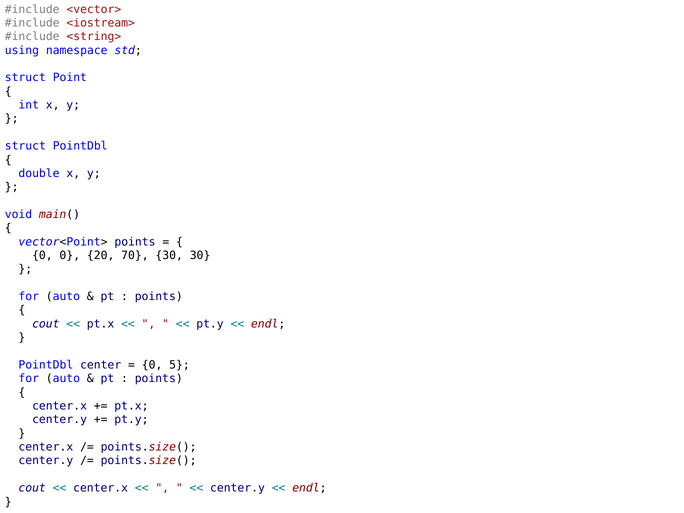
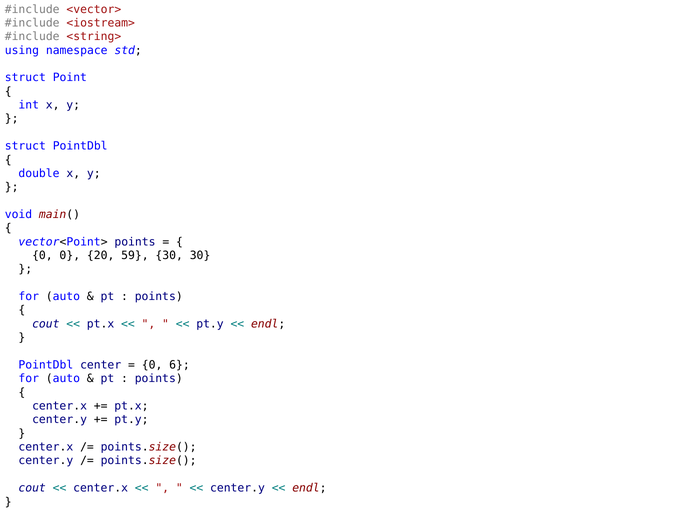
70: 70 -> 59 (135, 256)
5: 5 -> 6 (179, 365)
